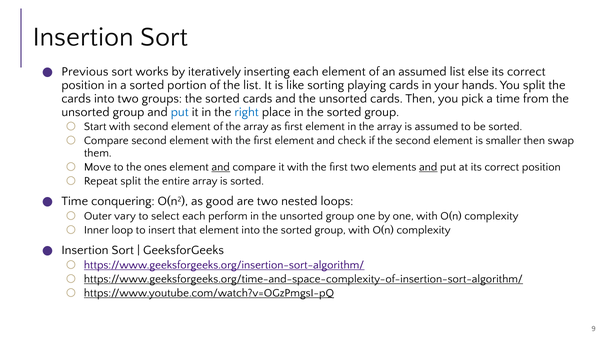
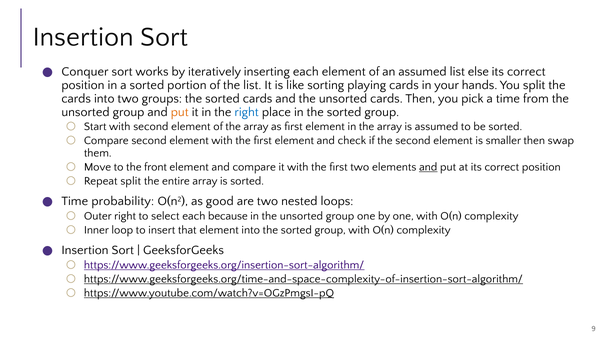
Previous: Previous -> Conquer (85, 72)
put colour: blue -> orange (180, 112)
ones: ones -> front (156, 167)
and underline: present -> none (221, 167)
conquering: conquering -> probability (123, 202)
Outer vary: vary -> right (125, 216)
perform: perform -> because (228, 216)
